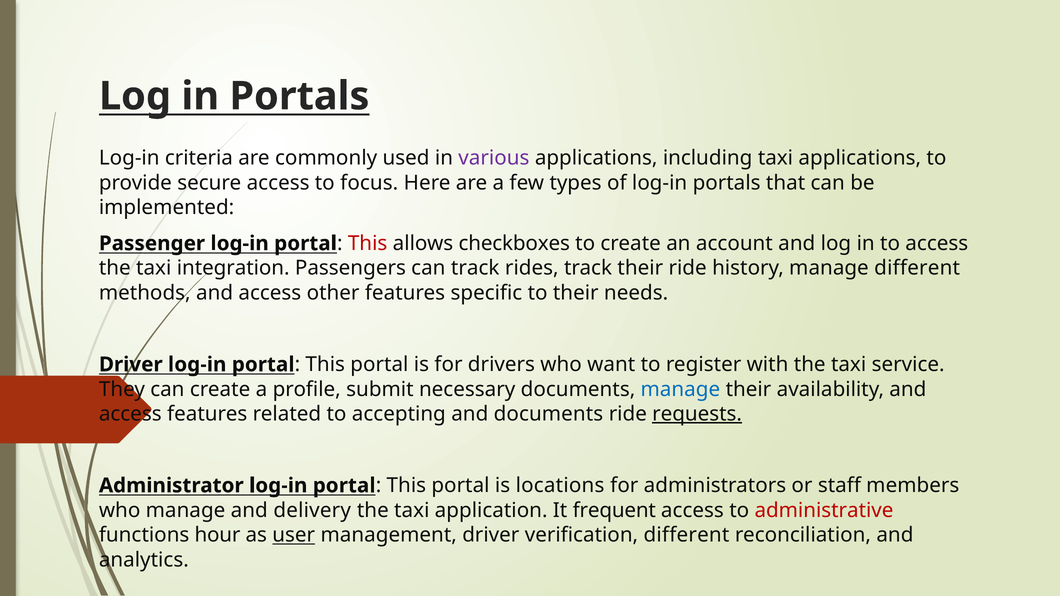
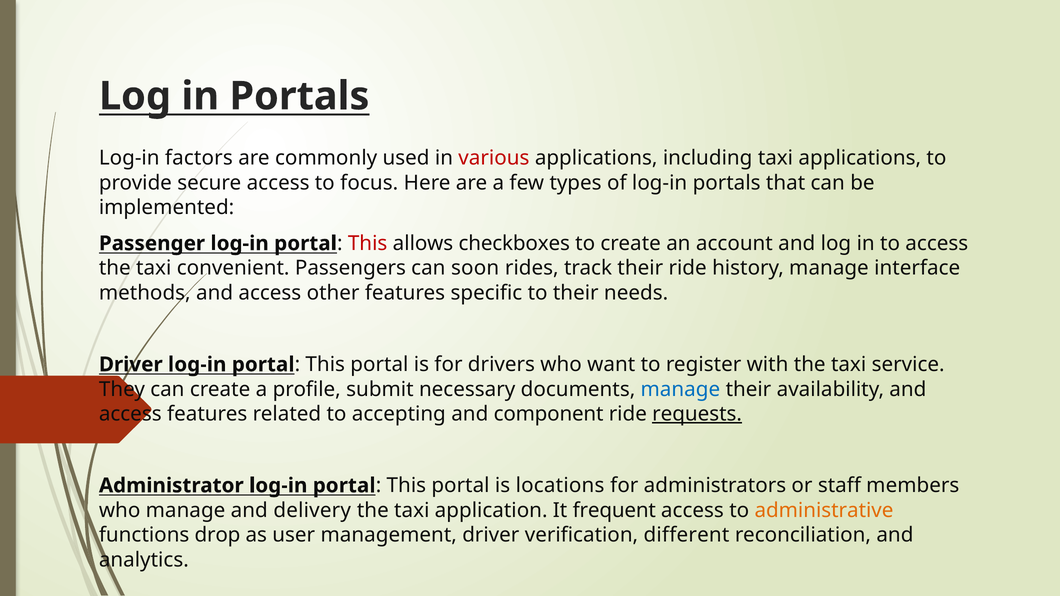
criteria: criteria -> factors (199, 158)
various colour: purple -> red (494, 158)
integration: integration -> convenient (233, 268)
can track: track -> soon (475, 268)
manage different: different -> interface (917, 268)
and documents: documents -> component (549, 414)
administrative colour: red -> orange (824, 511)
hour: hour -> drop (217, 535)
user underline: present -> none (294, 535)
